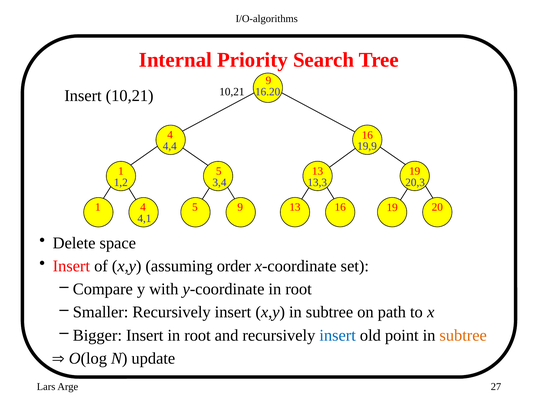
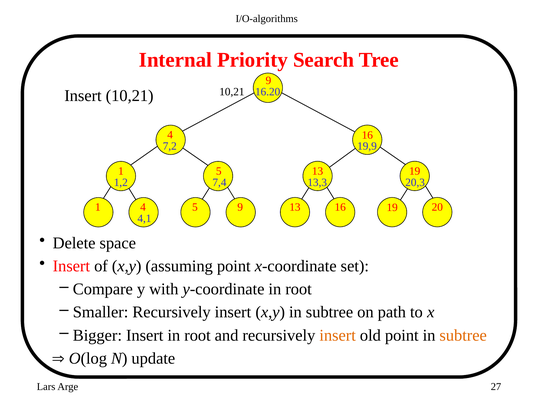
4,4: 4,4 -> 7,2 (170, 146)
3,4: 3,4 -> 7,4 (219, 182)
assuming order: order -> point (234, 266)
insert colour: blue -> orange (338, 335)
